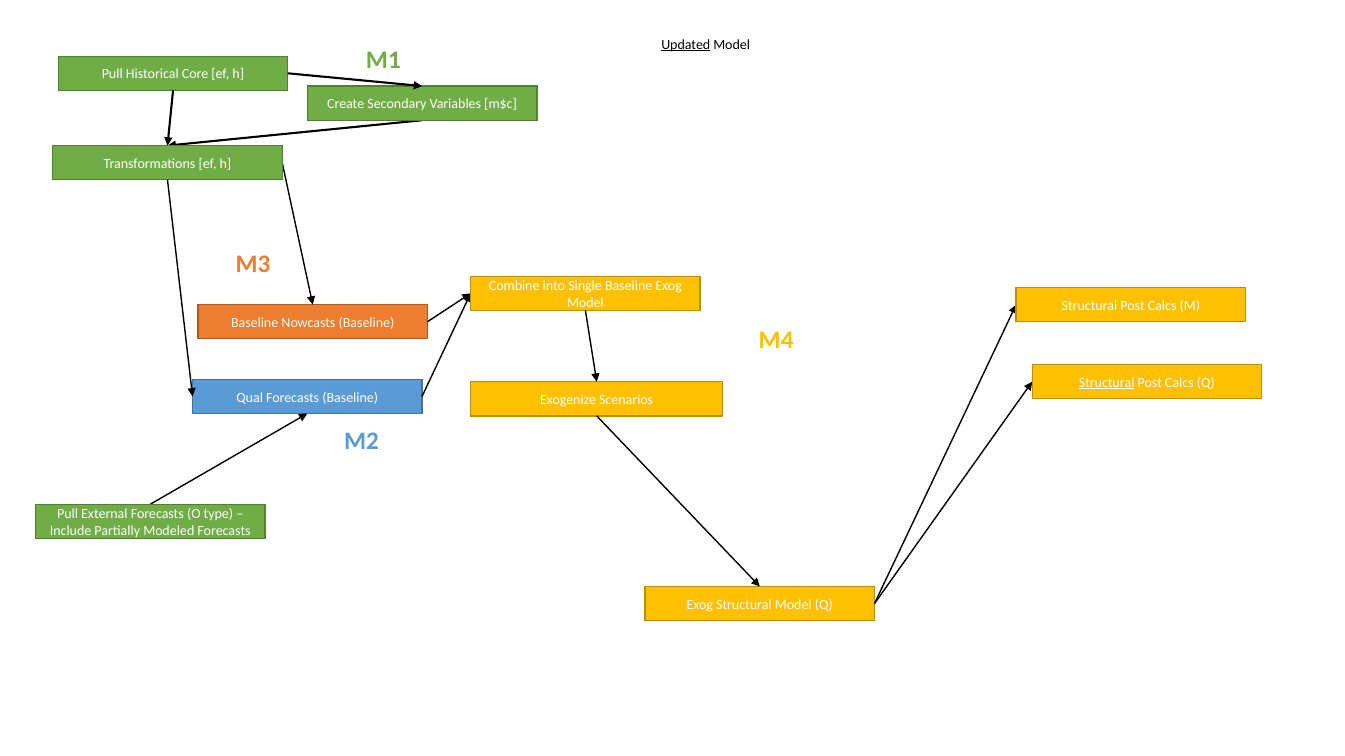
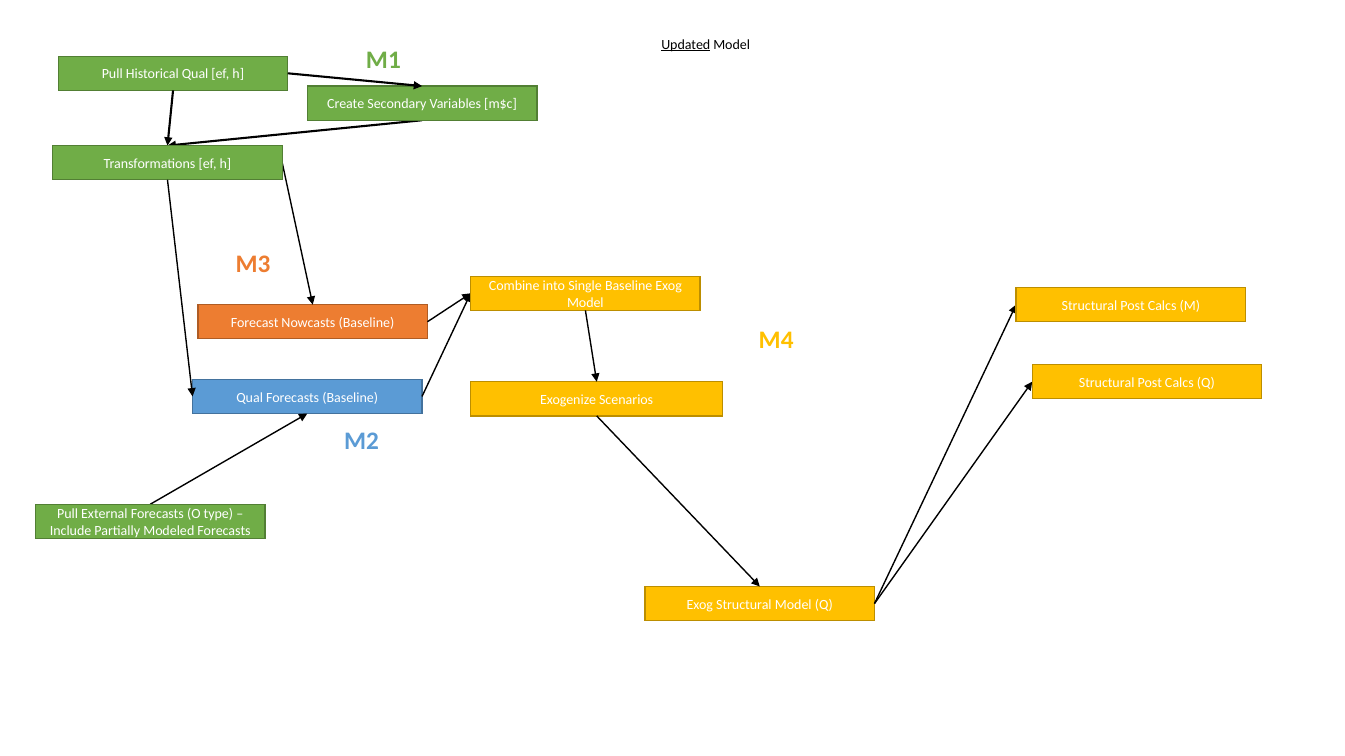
Historical Core: Core -> Qual (195, 74)
Baseline: Baseline -> Forecast (255, 323)
Structural underline: present -> none (1107, 383)
